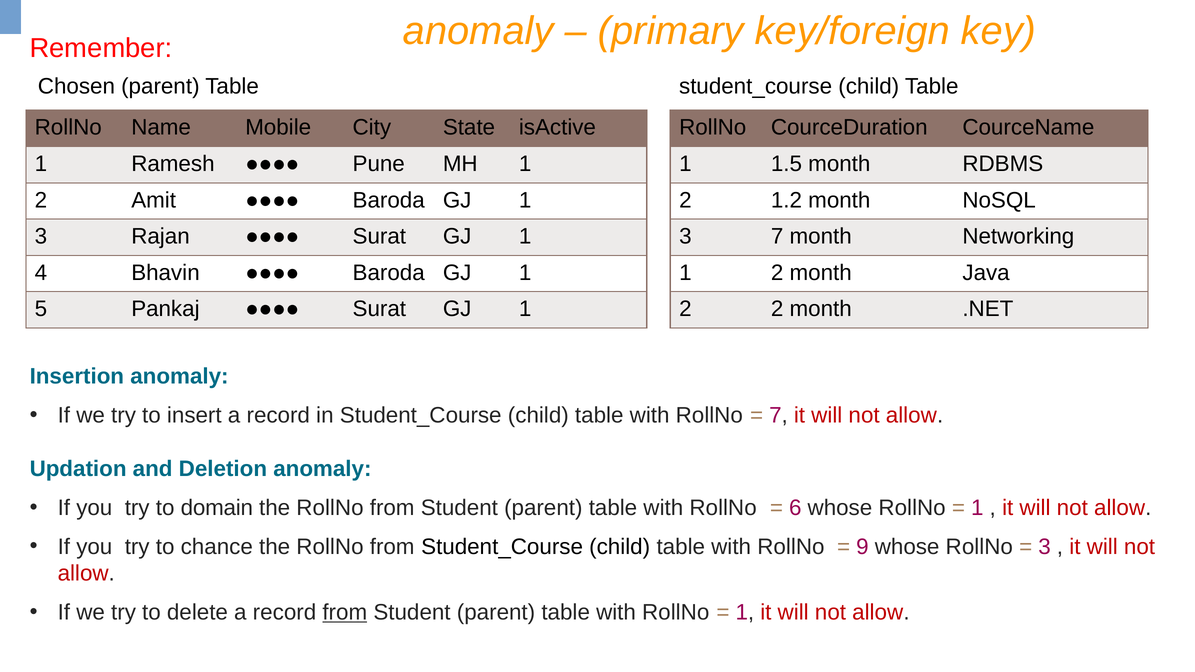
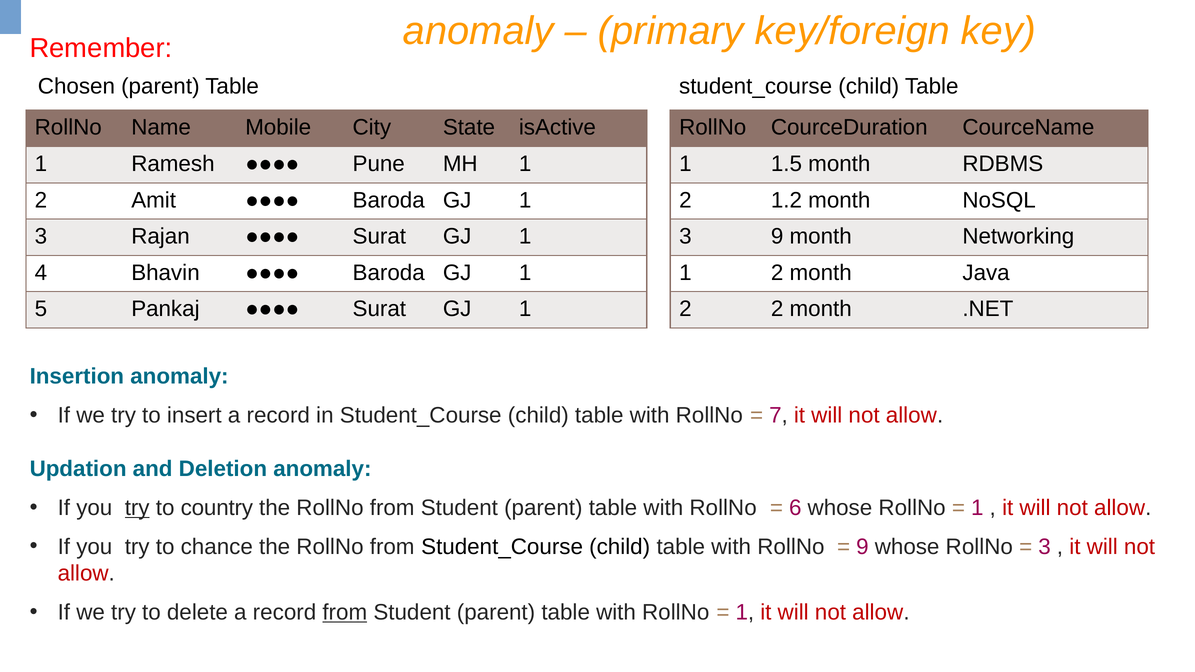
3 7: 7 -> 9 (777, 237)
try underline: none -> present (137, 508)
domain: domain -> country (217, 508)
